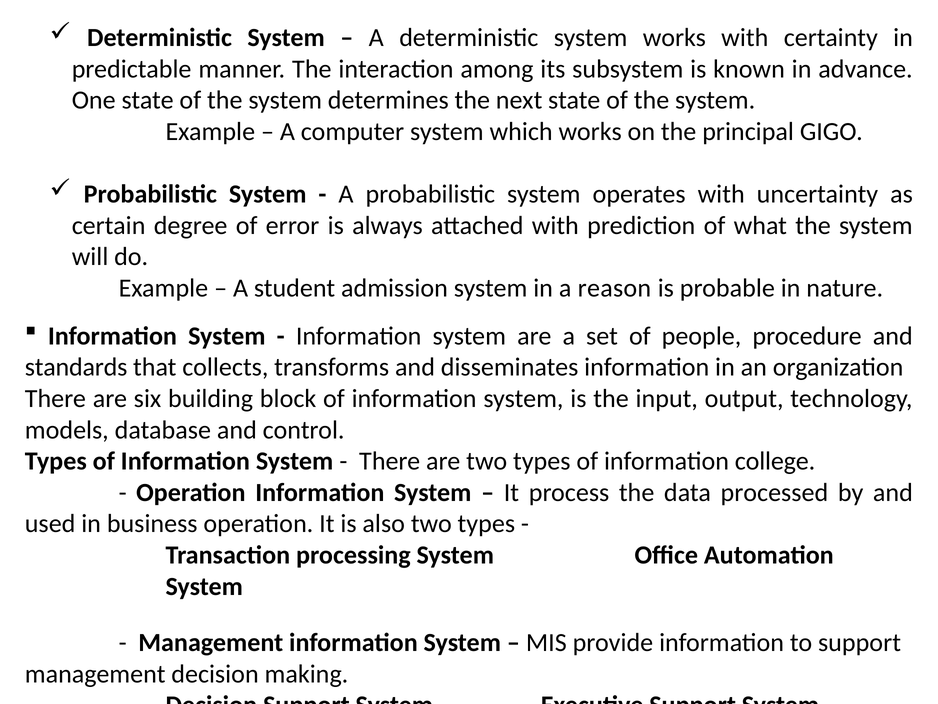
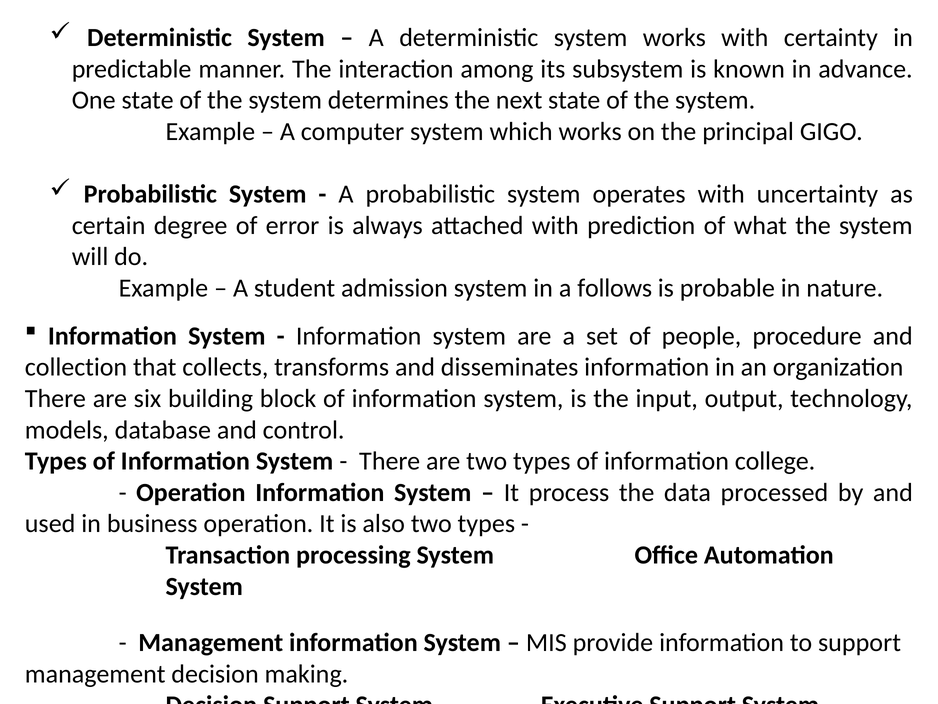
reason: reason -> follows (615, 288)
standards: standards -> collection (76, 367)
